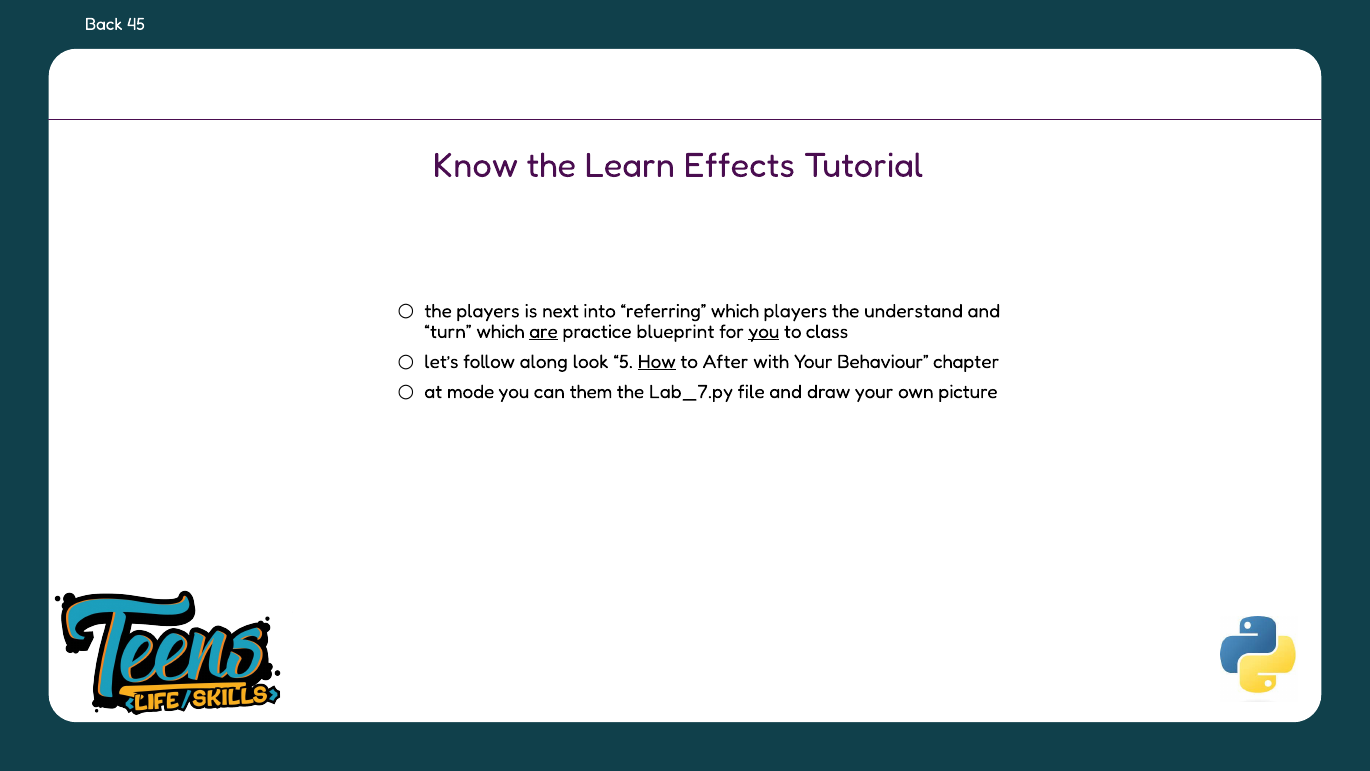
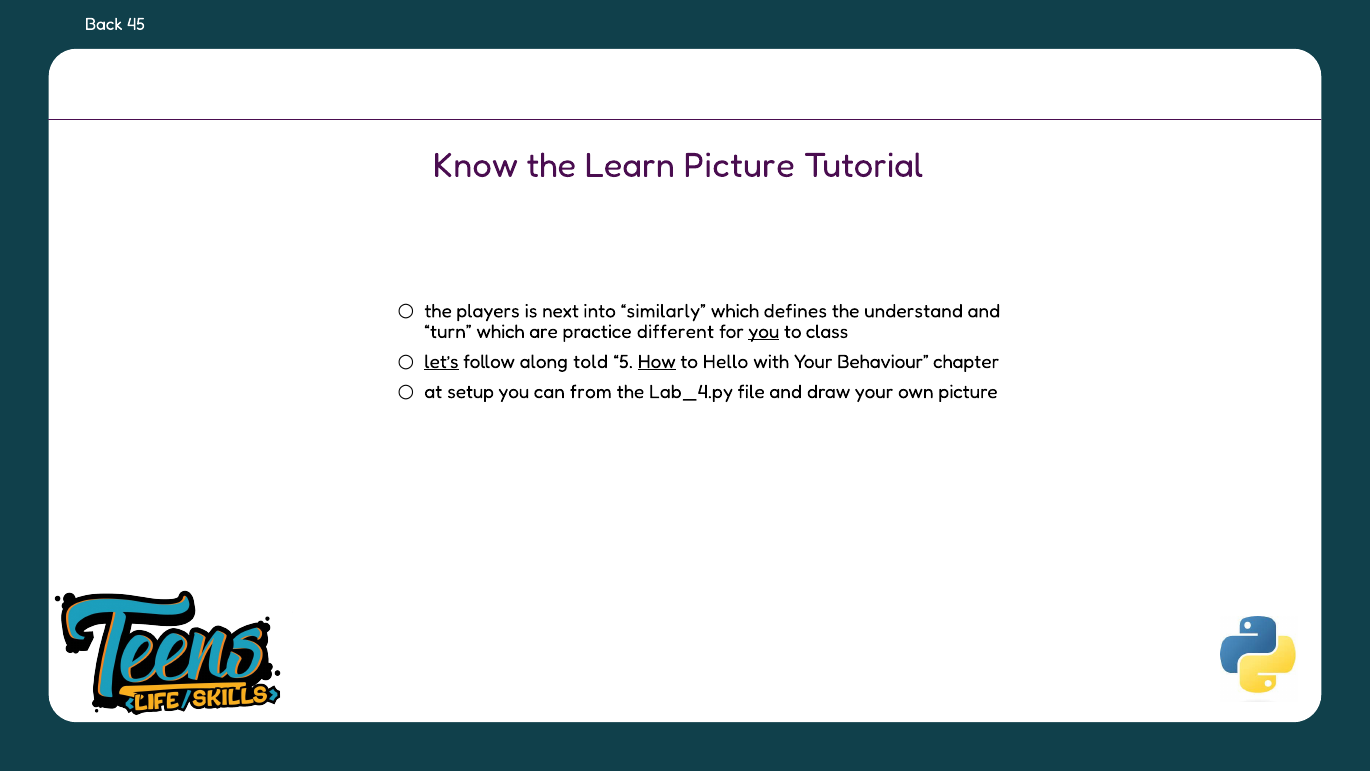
Learn Effects: Effects -> Picture (739, 165)
referring: referring -> similarly (663, 311)
which players: players -> defines (795, 311)
are underline: present -> none (544, 331)
blueprint: blueprint -> different (675, 331)
let’s underline: none -> present (441, 361)
look: look -> told (591, 361)
After: After -> Hello (725, 361)
mode: mode -> setup (471, 392)
them: them -> from (591, 392)
Lab_7.py: Lab_7.py -> Lab_4.py (691, 392)
